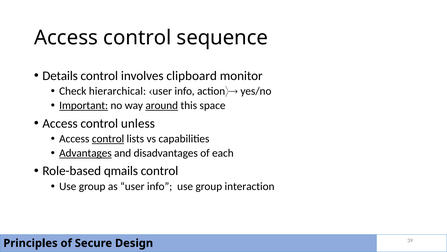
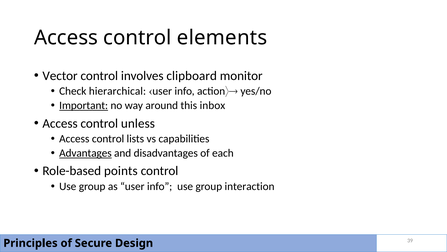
sequence: sequence -> elements (222, 38)
Details: Details -> Vector (60, 76)
around underline: present -> none (162, 105)
space: space -> inbox (212, 105)
control underline: present -> none (108, 139)
qmails: qmails -> points (121, 171)
